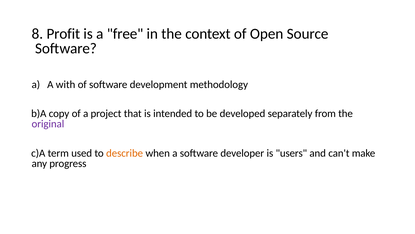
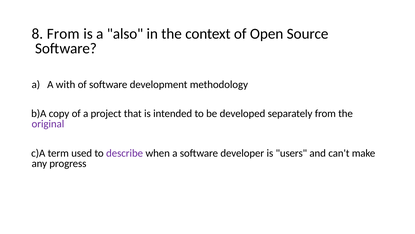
8 Profit: Profit -> From (63, 34)
free: free -> also (125, 34)
describe colour: orange -> purple (125, 153)
